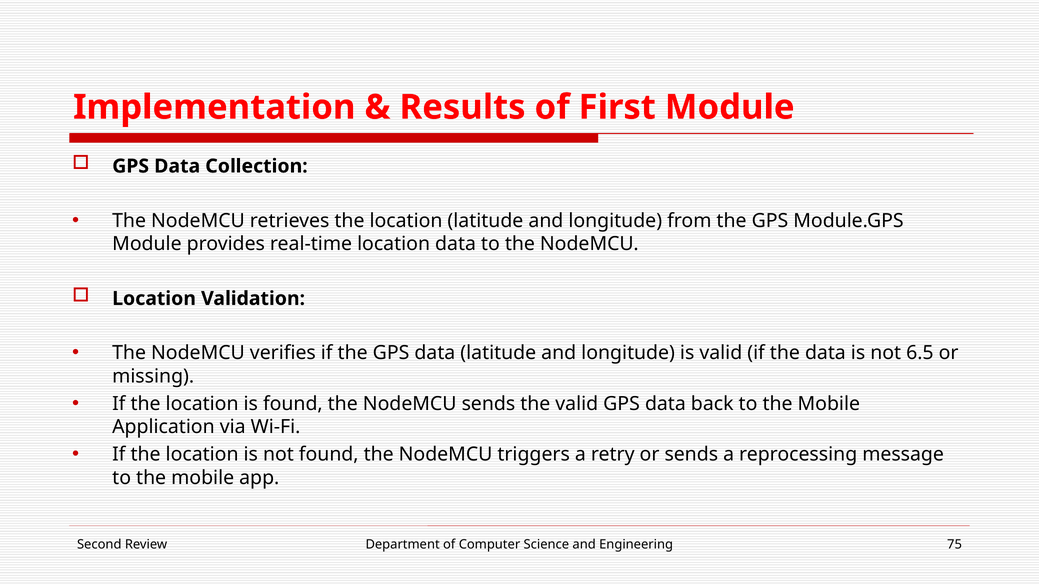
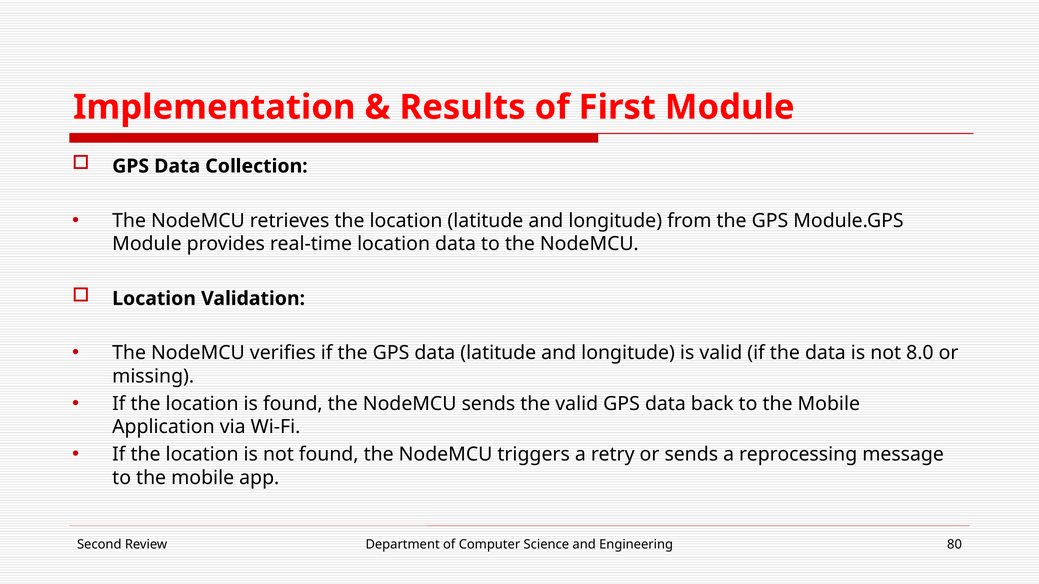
6.5: 6.5 -> 8.0 (920, 353)
75: 75 -> 80 (955, 545)
